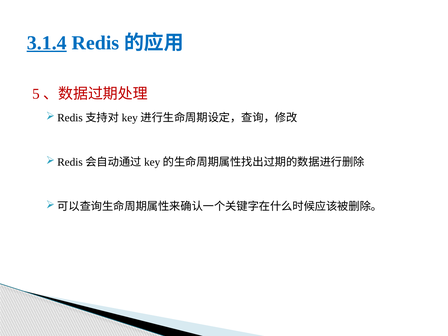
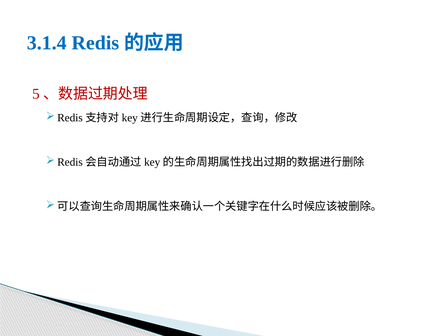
3.1.4 underline: present -> none (47, 43)
